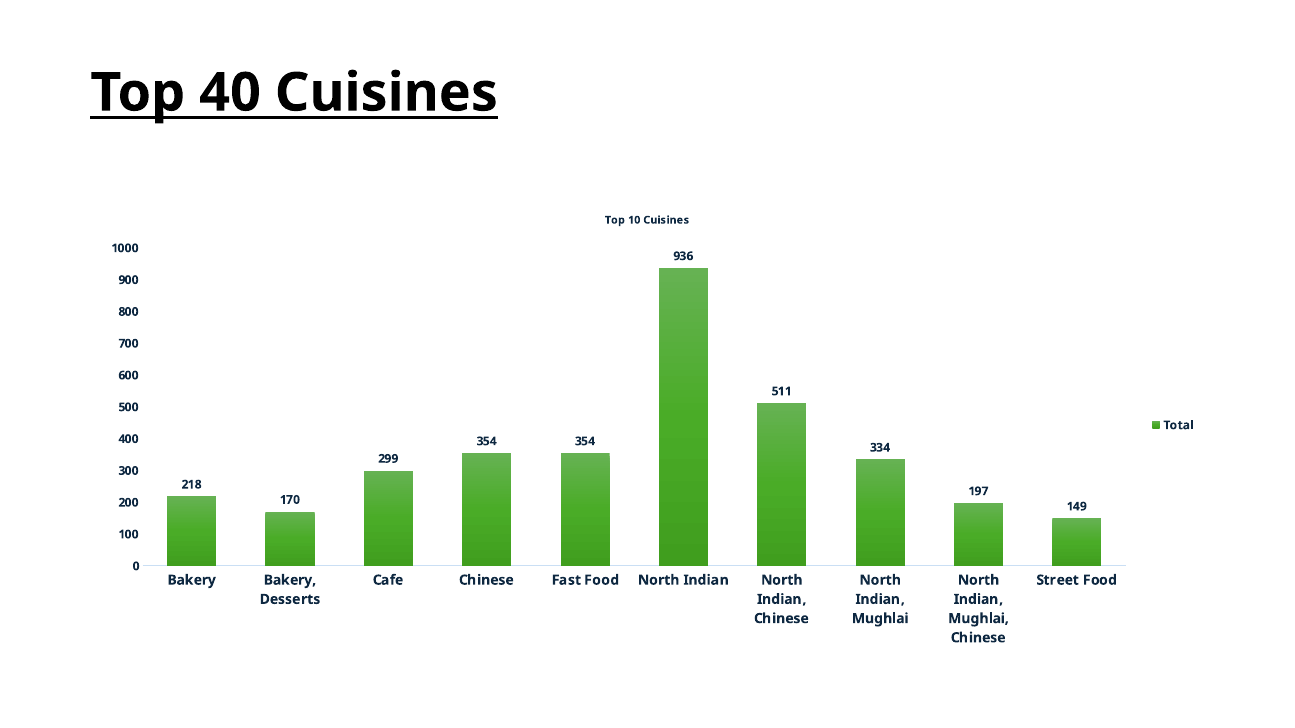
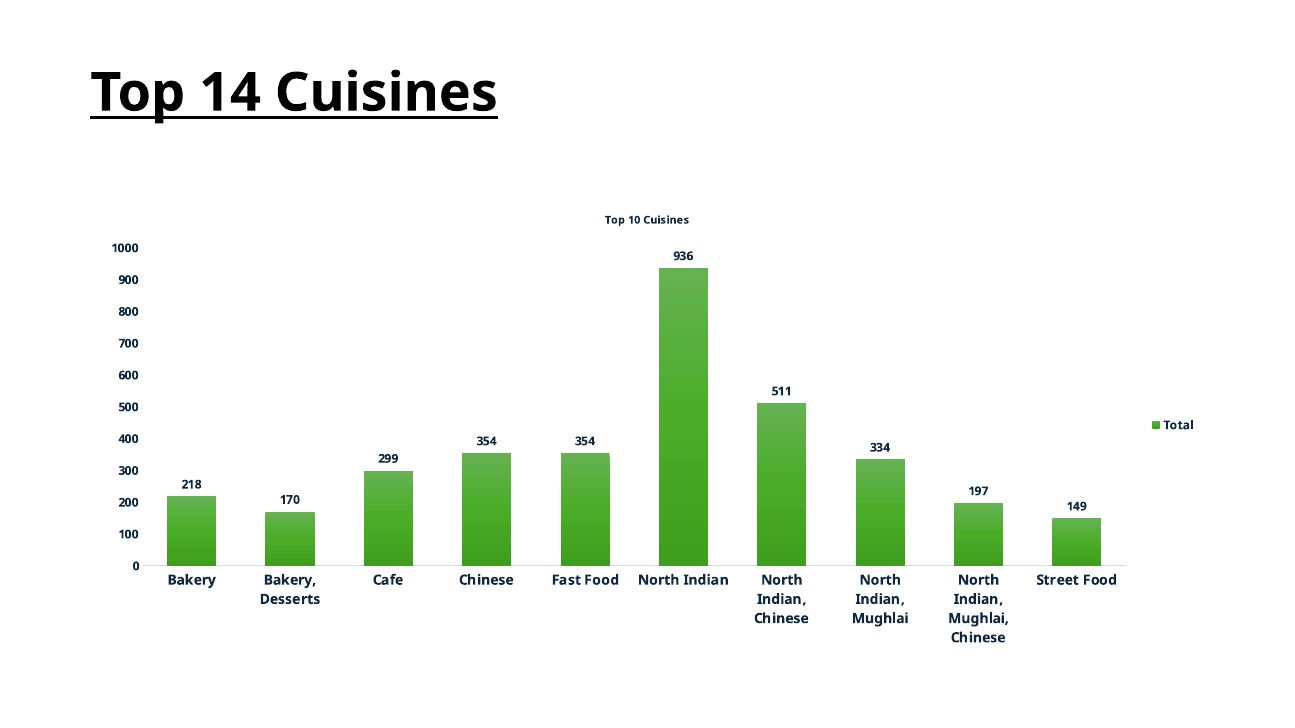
40: 40 -> 14 (230, 93)
